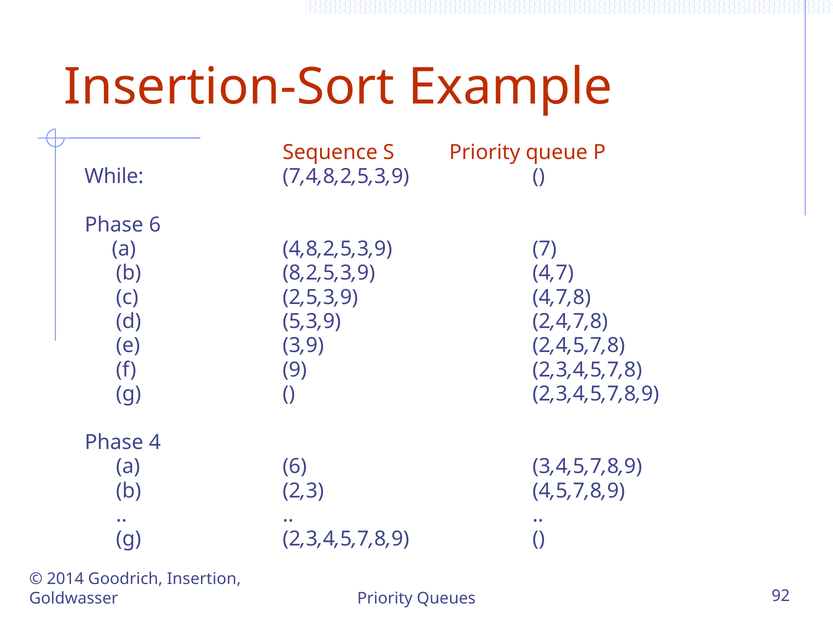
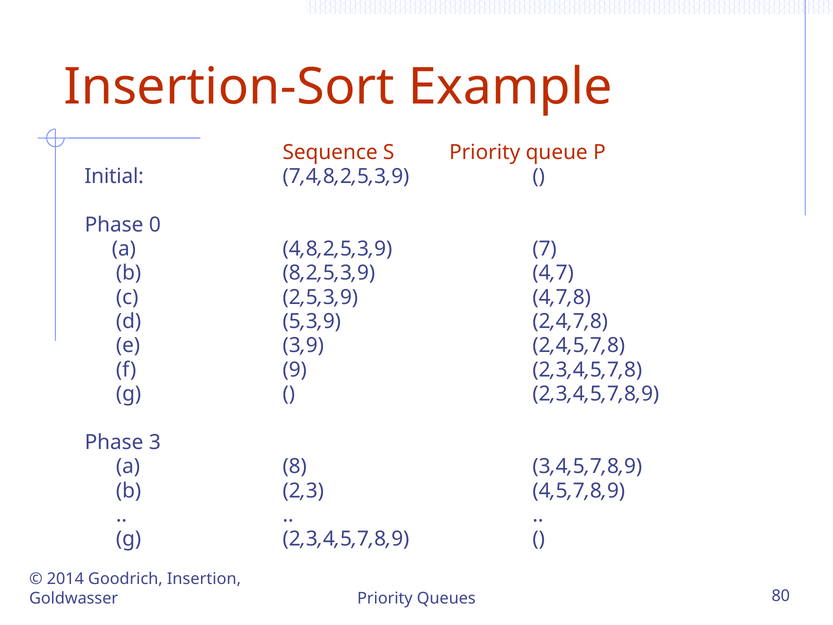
While: While -> Initial (114, 176)
Phase 6: 6 -> 0 (155, 225)
4: 4 -> 3 (155, 442)
a 6: 6 -> 8 (295, 466)
92: 92 -> 80 (781, 595)
